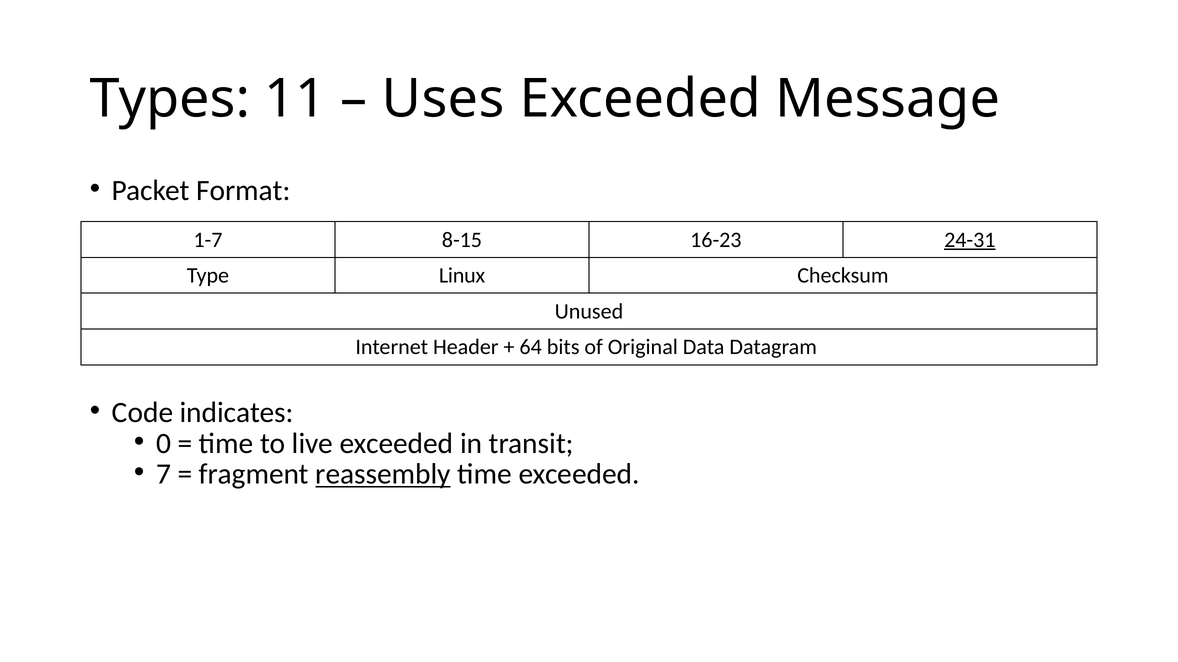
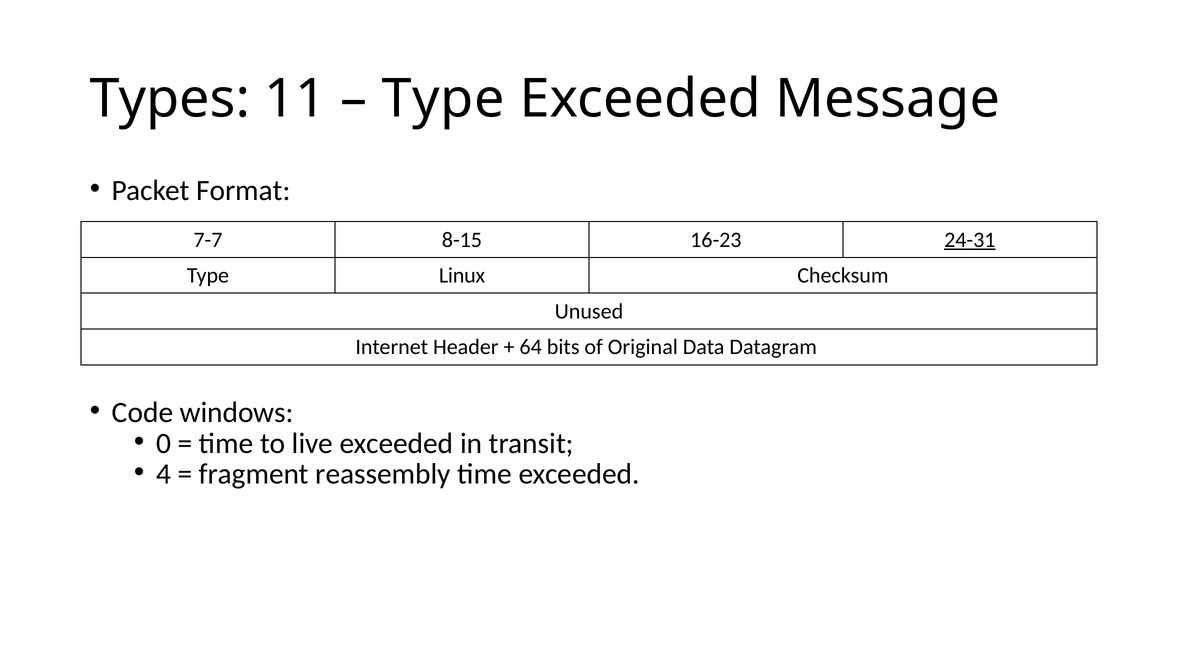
Uses: Uses -> Type (443, 99)
1-7: 1-7 -> 7-7 (208, 240)
indicates: indicates -> windows (237, 413)
7: 7 -> 4 (164, 475)
reassembly underline: present -> none (383, 475)
